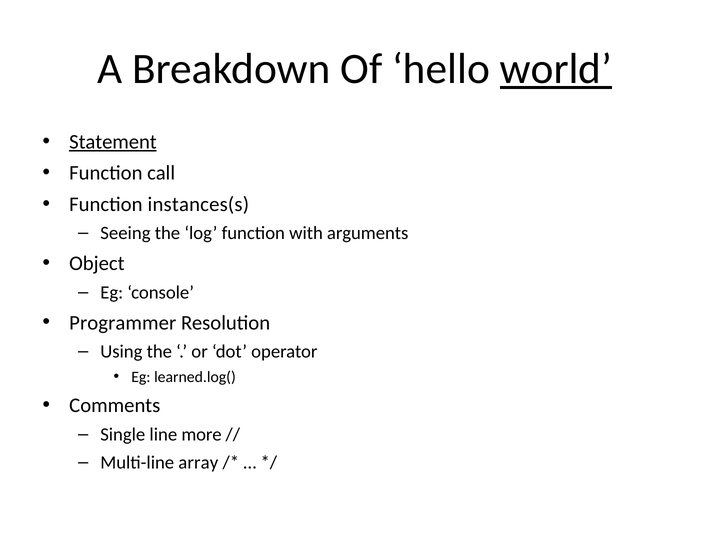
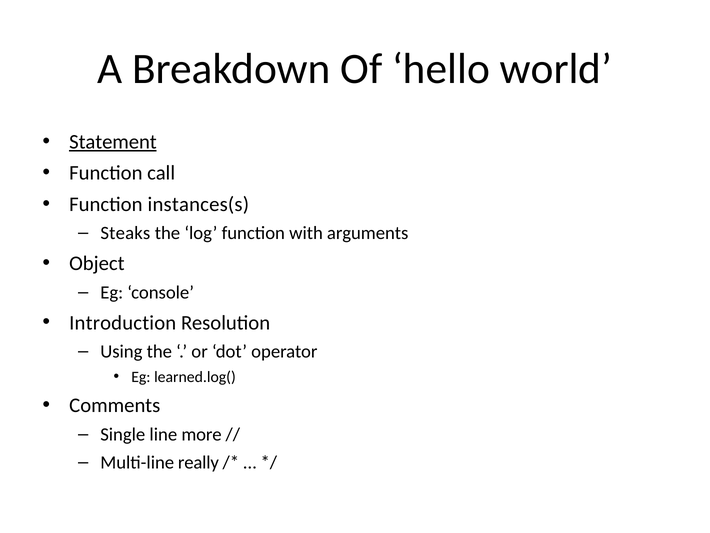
world underline: present -> none (556, 69)
Seeing: Seeing -> Steaks (125, 233)
Programmer: Programmer -> Introduction (123, 322)
array: array -> really (198, 462)
